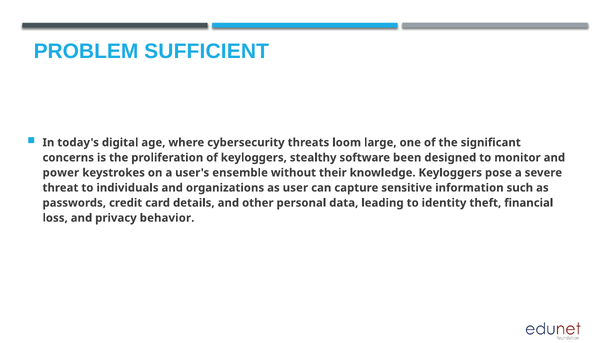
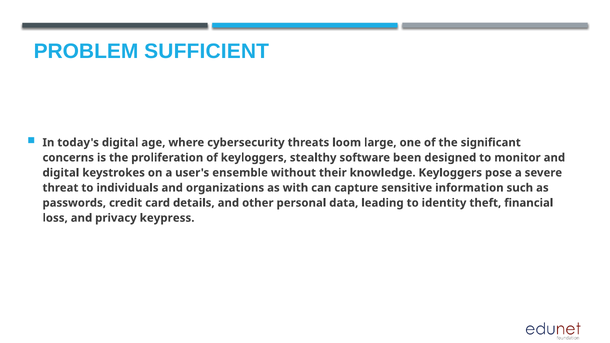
power: power -> digital (61, 173)
user: user -> with (295, 188)
behavior: behavior -> keypress (167, 218)
